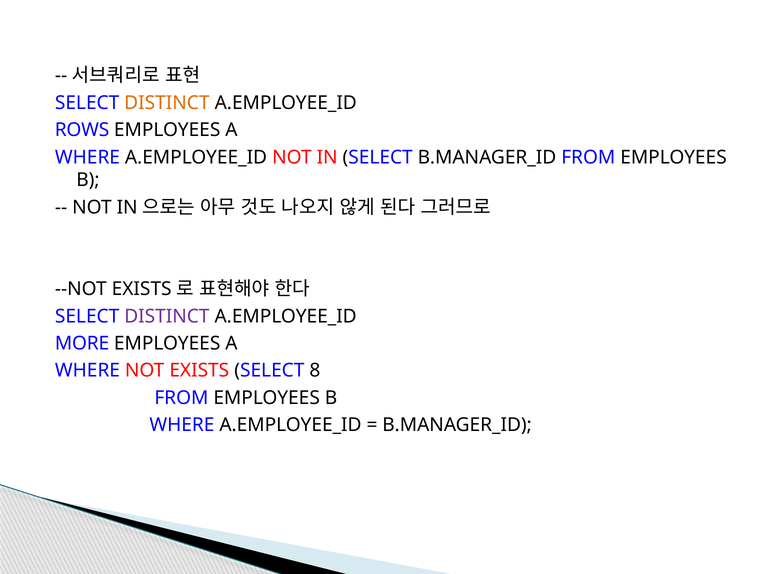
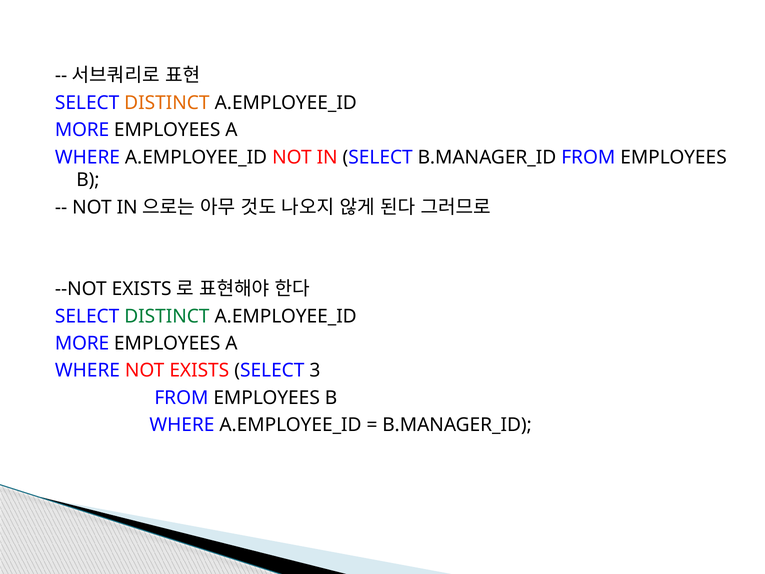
ROWS: ROWS -> MORE (82, 130)
DISTINCT colour: purple -> green (167, 316)
8: 8 -> 3 (315, 370)
